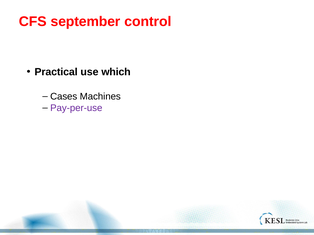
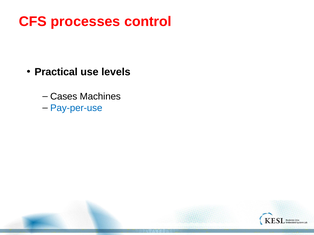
september: september -> processes (85, 22)
which: which -> levels (116, 72)
Pay-per-use colour: purple -> blue (76, 108)
